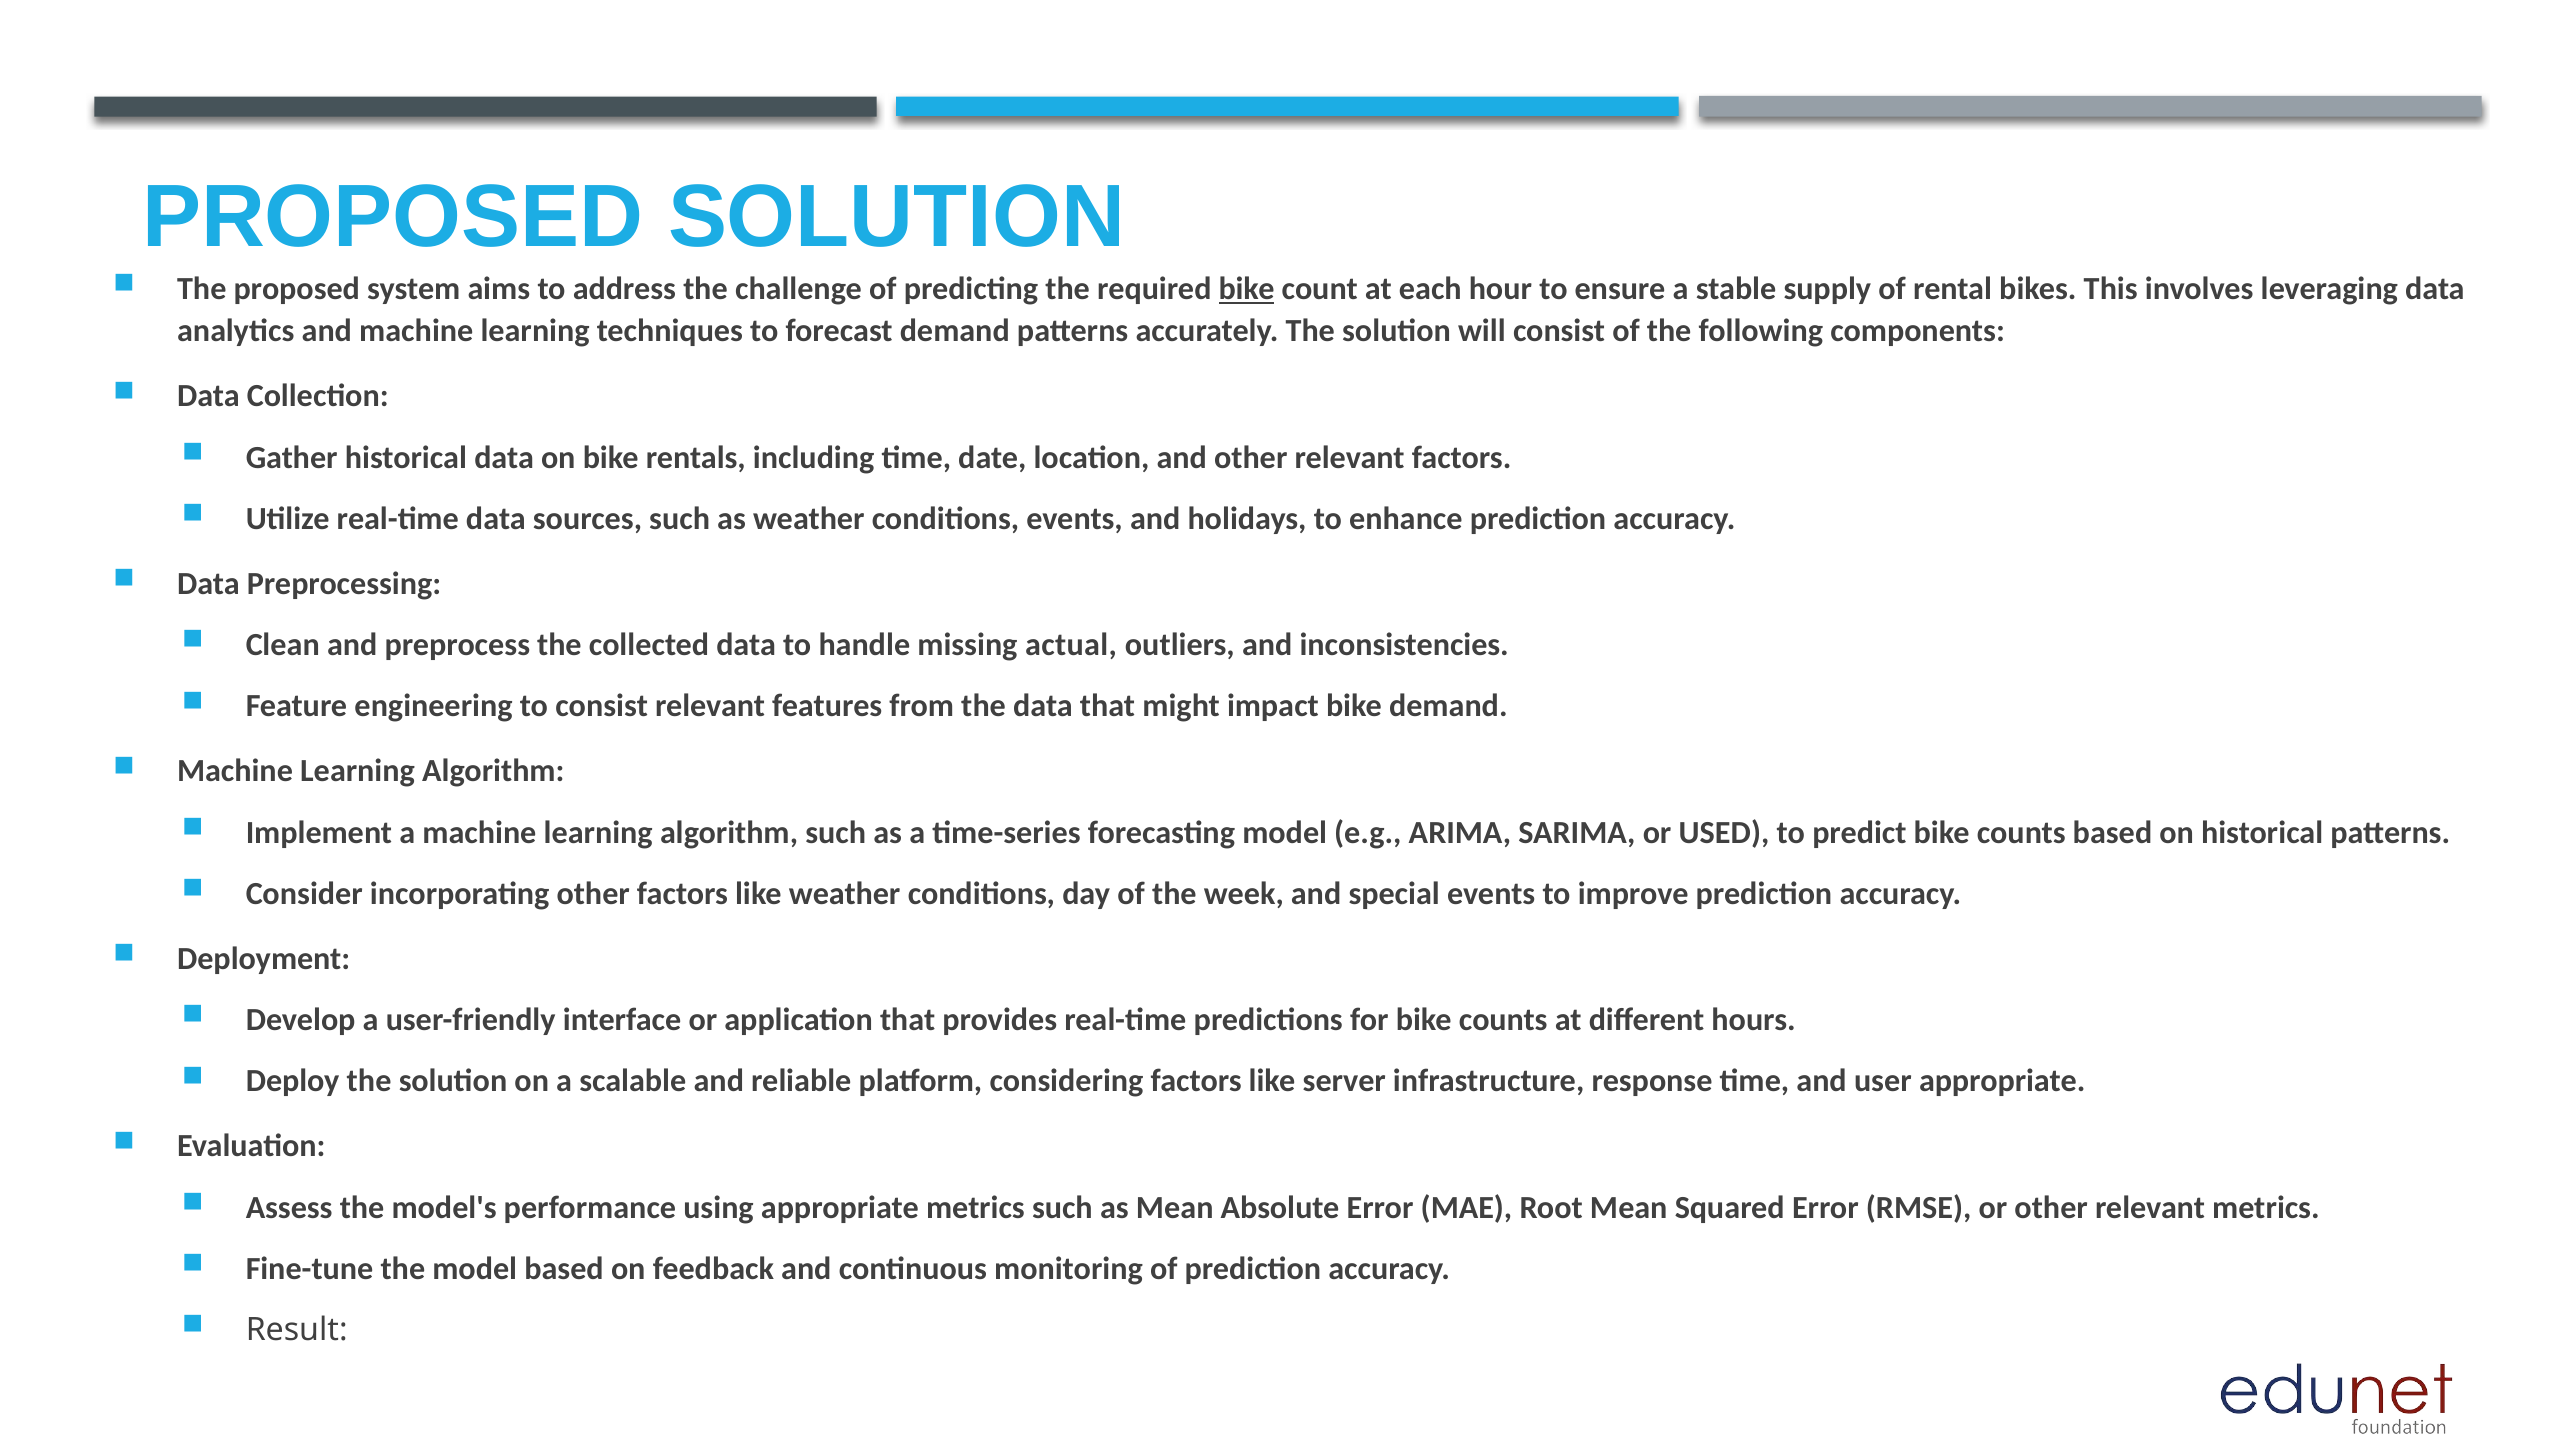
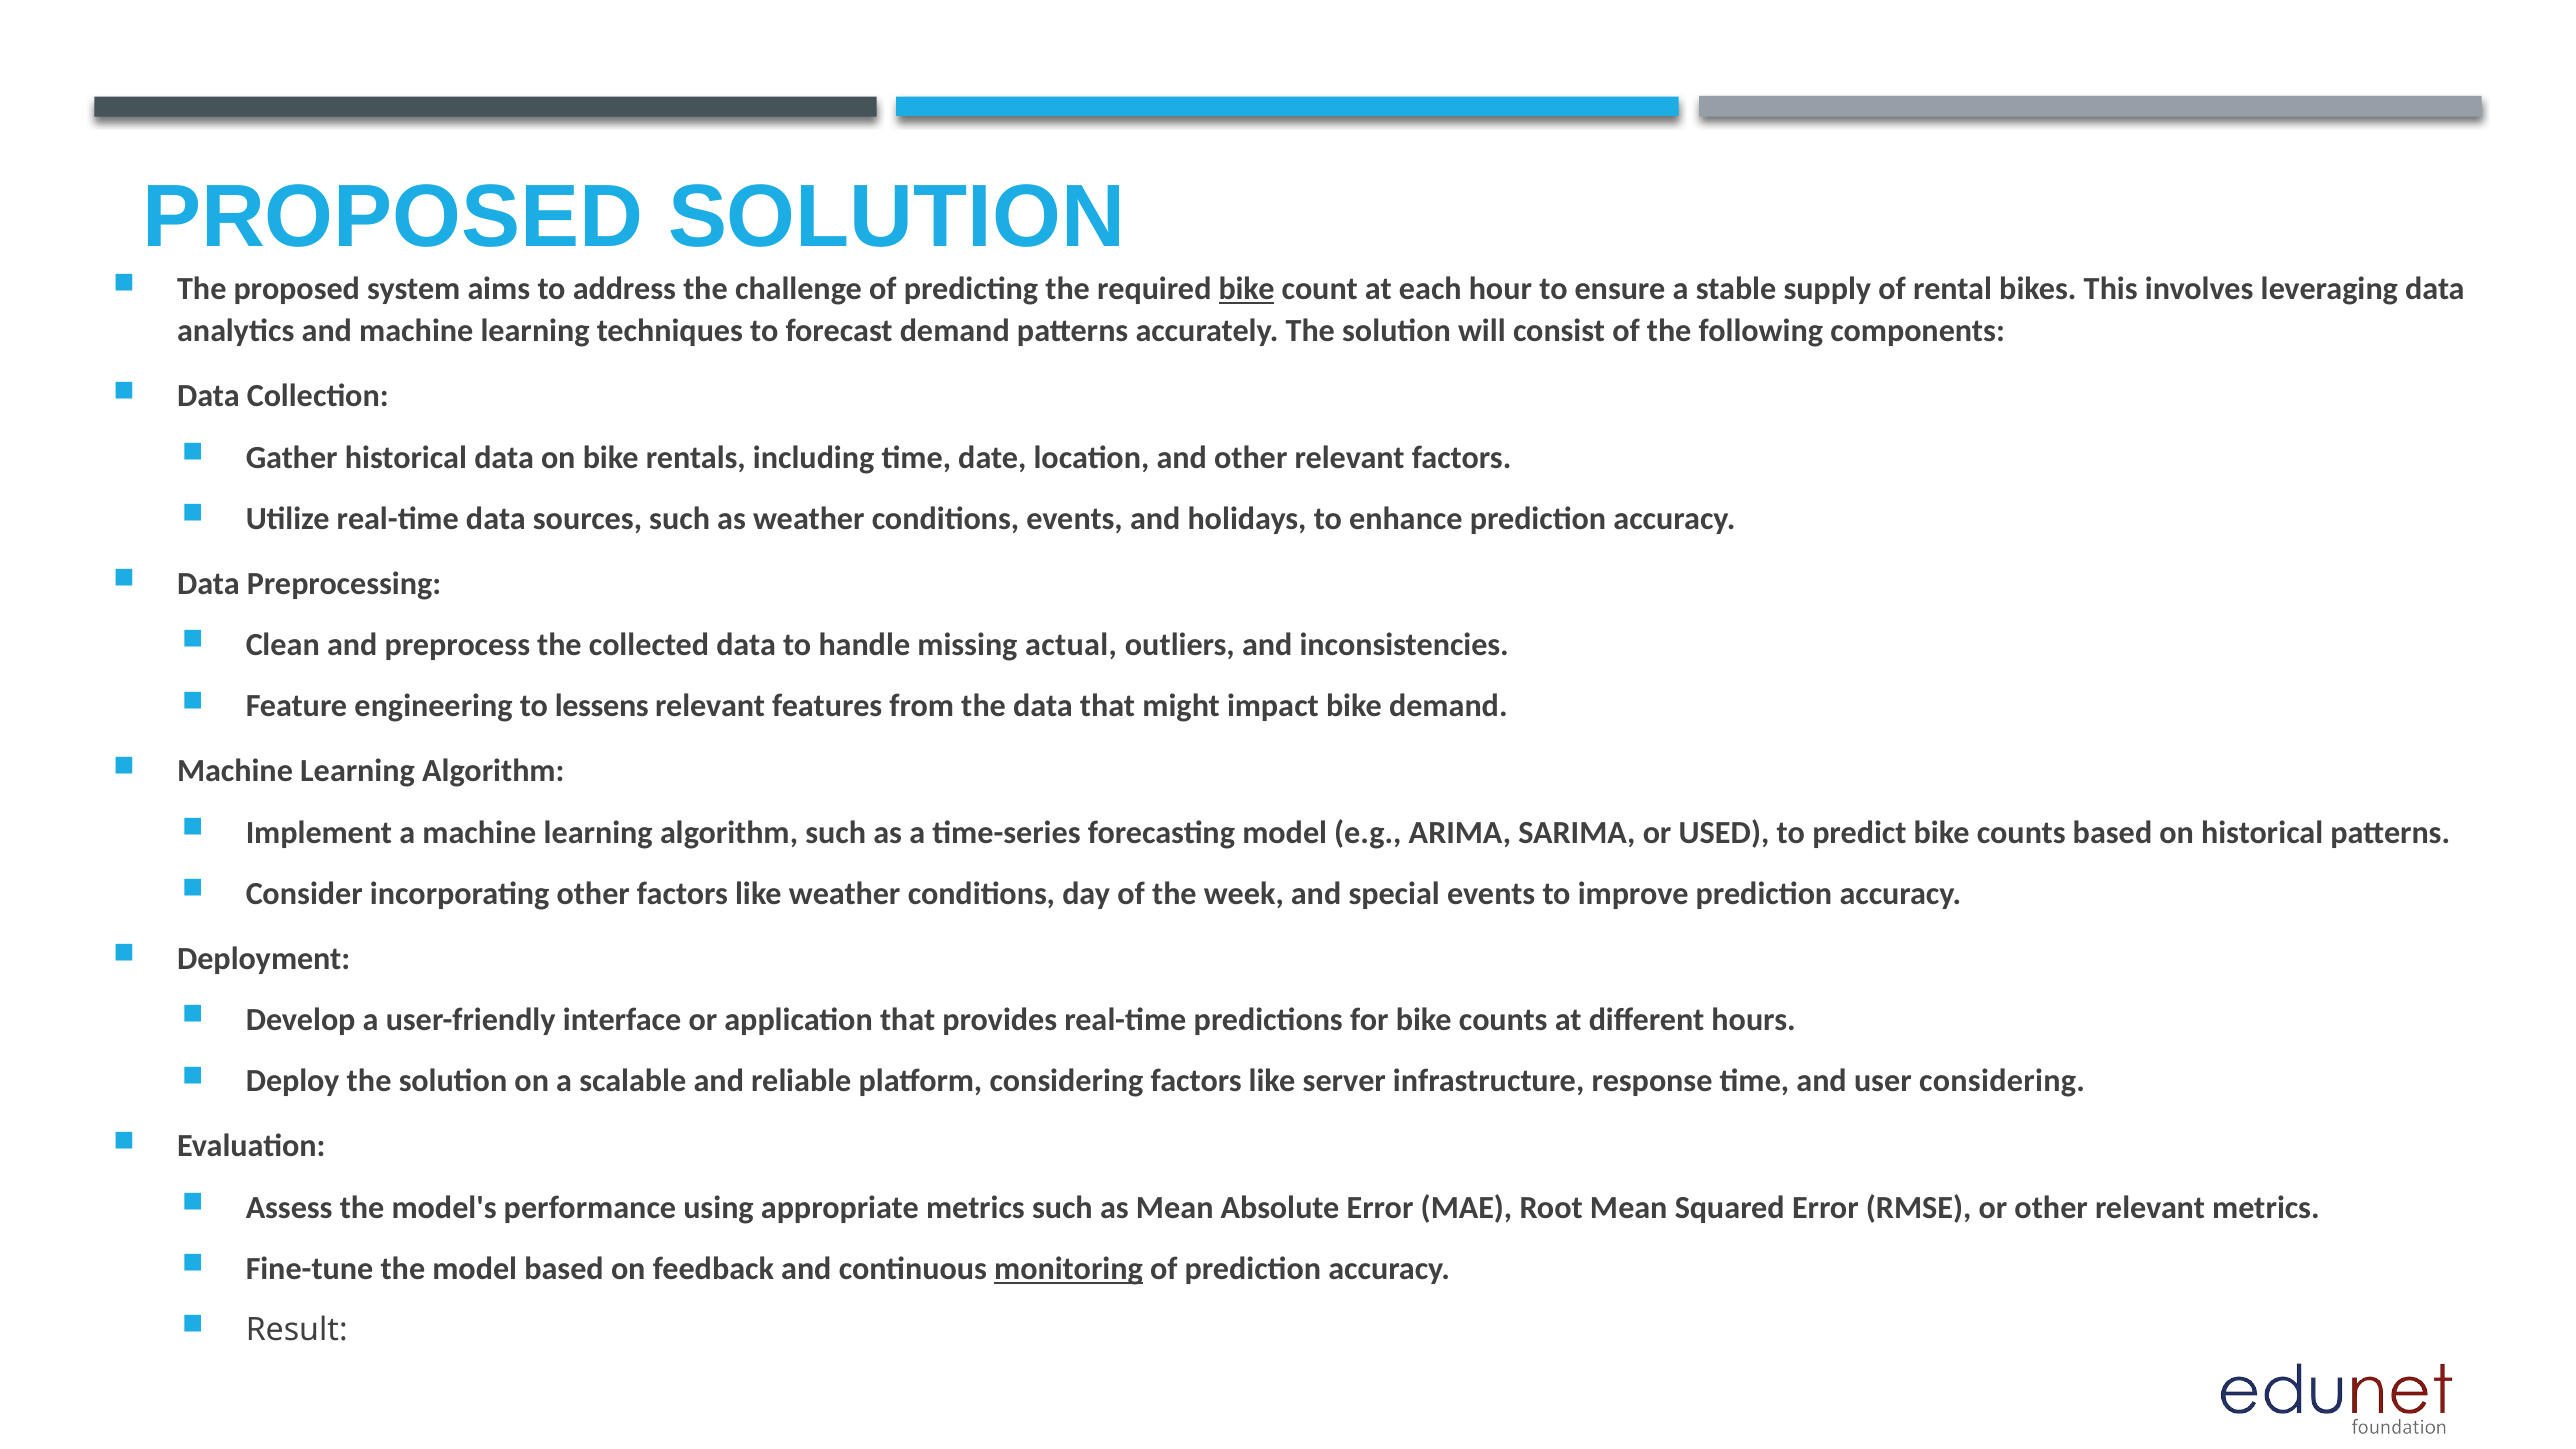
to consist: consist -> lessens (602, 706)
user appropriate: appropriate -> considering (2002, 1081)
monitoring underline: none -> present (1068, 1269)
